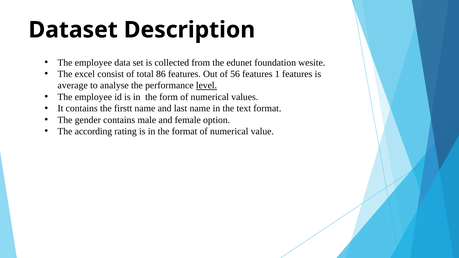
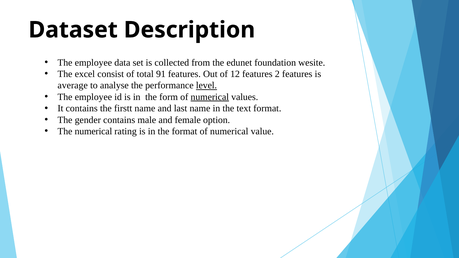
86: 86 -> 91 (161, 74)
56: 56 -> 12 (235, 74)
1: 1 -> 2 (277, 74)
numerical underline: none -> present (210, 97)
The according: according -> numerical (93, 131)
